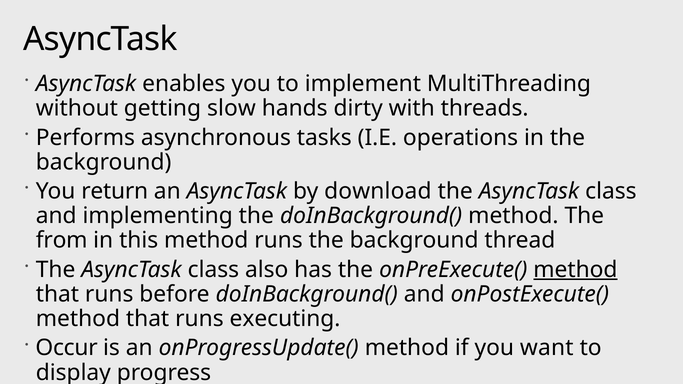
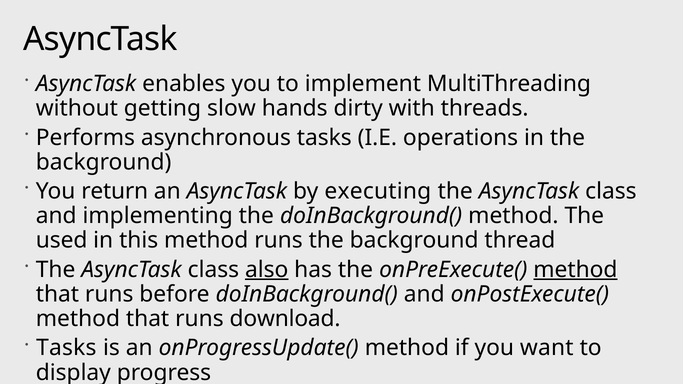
download: download -> executing (378, 191)
from: from -> used (62, 241)
also underline: none -> present (267, 270)
executing: executing -> download (285, 319)
Occur: Occur -> Tasks (66, 348)
